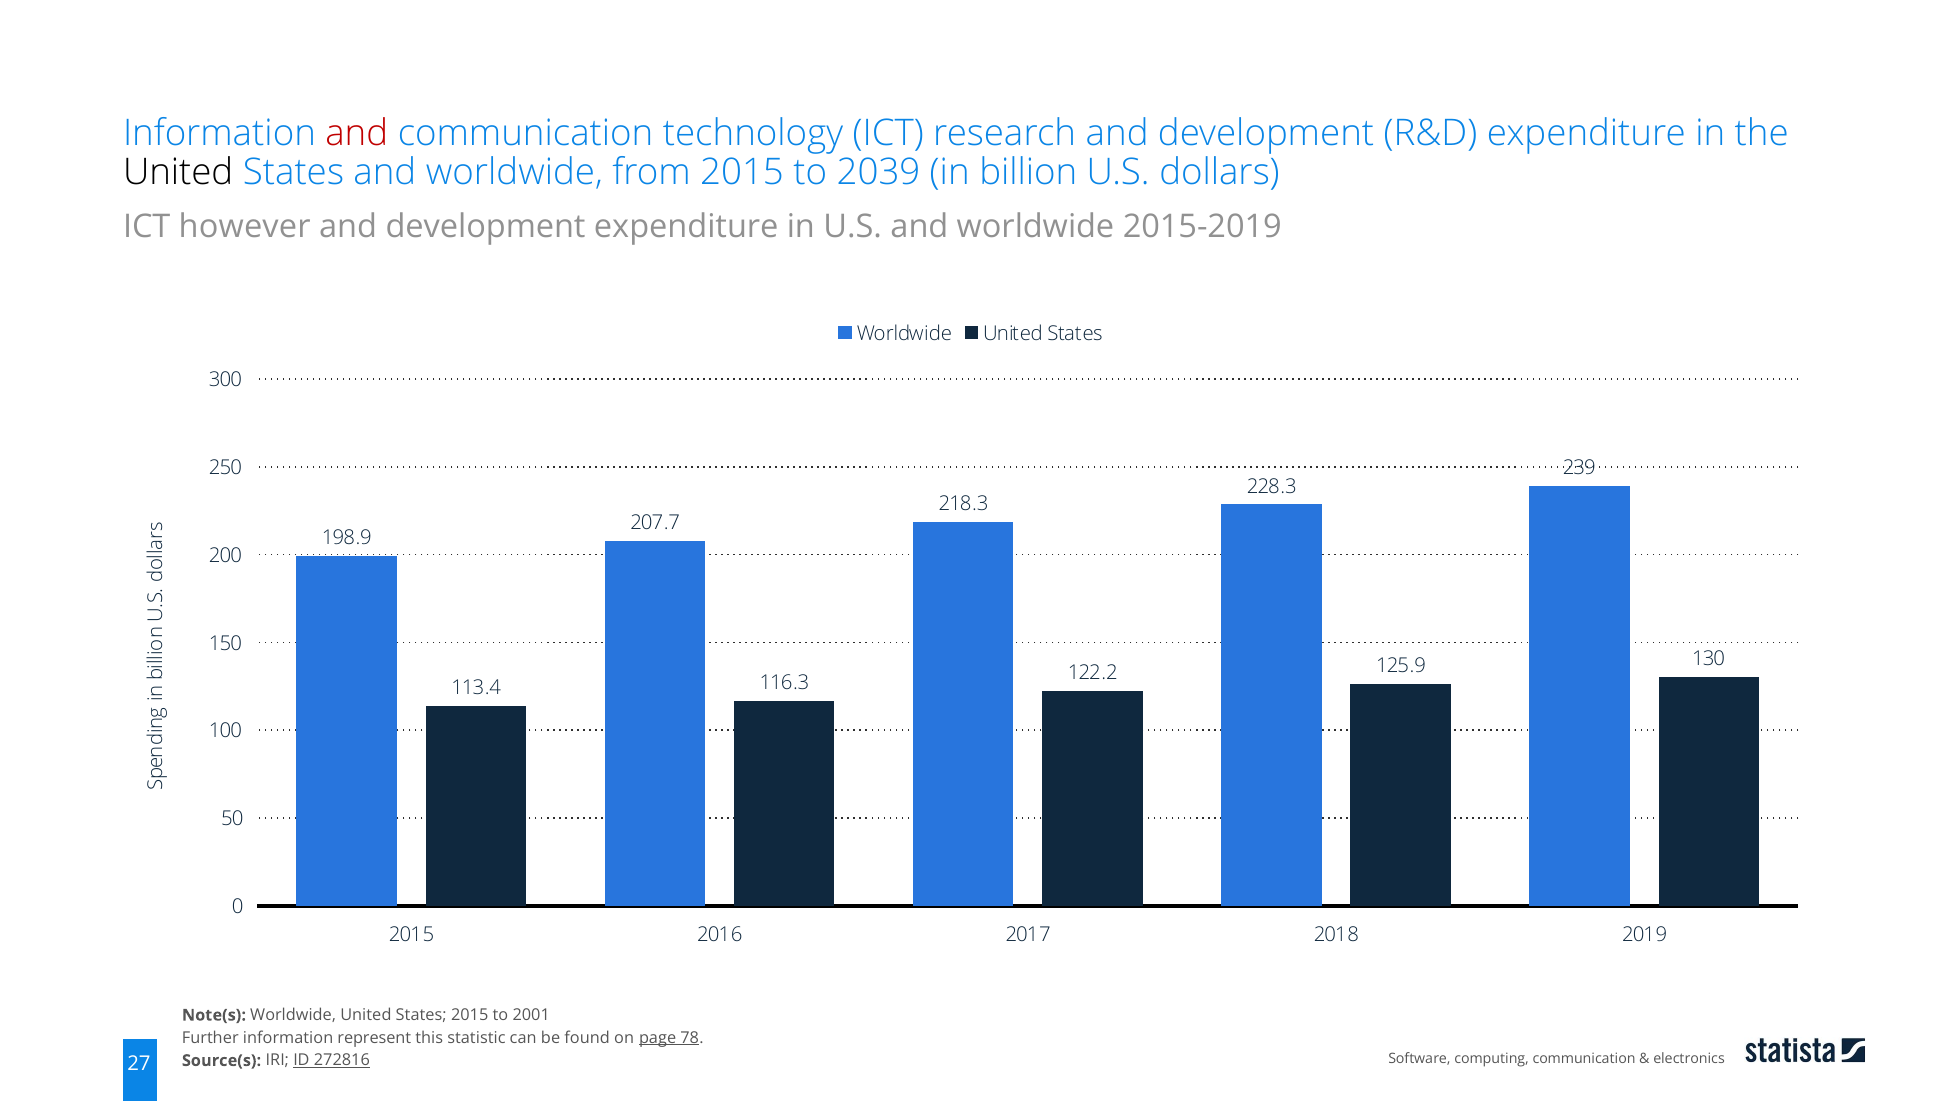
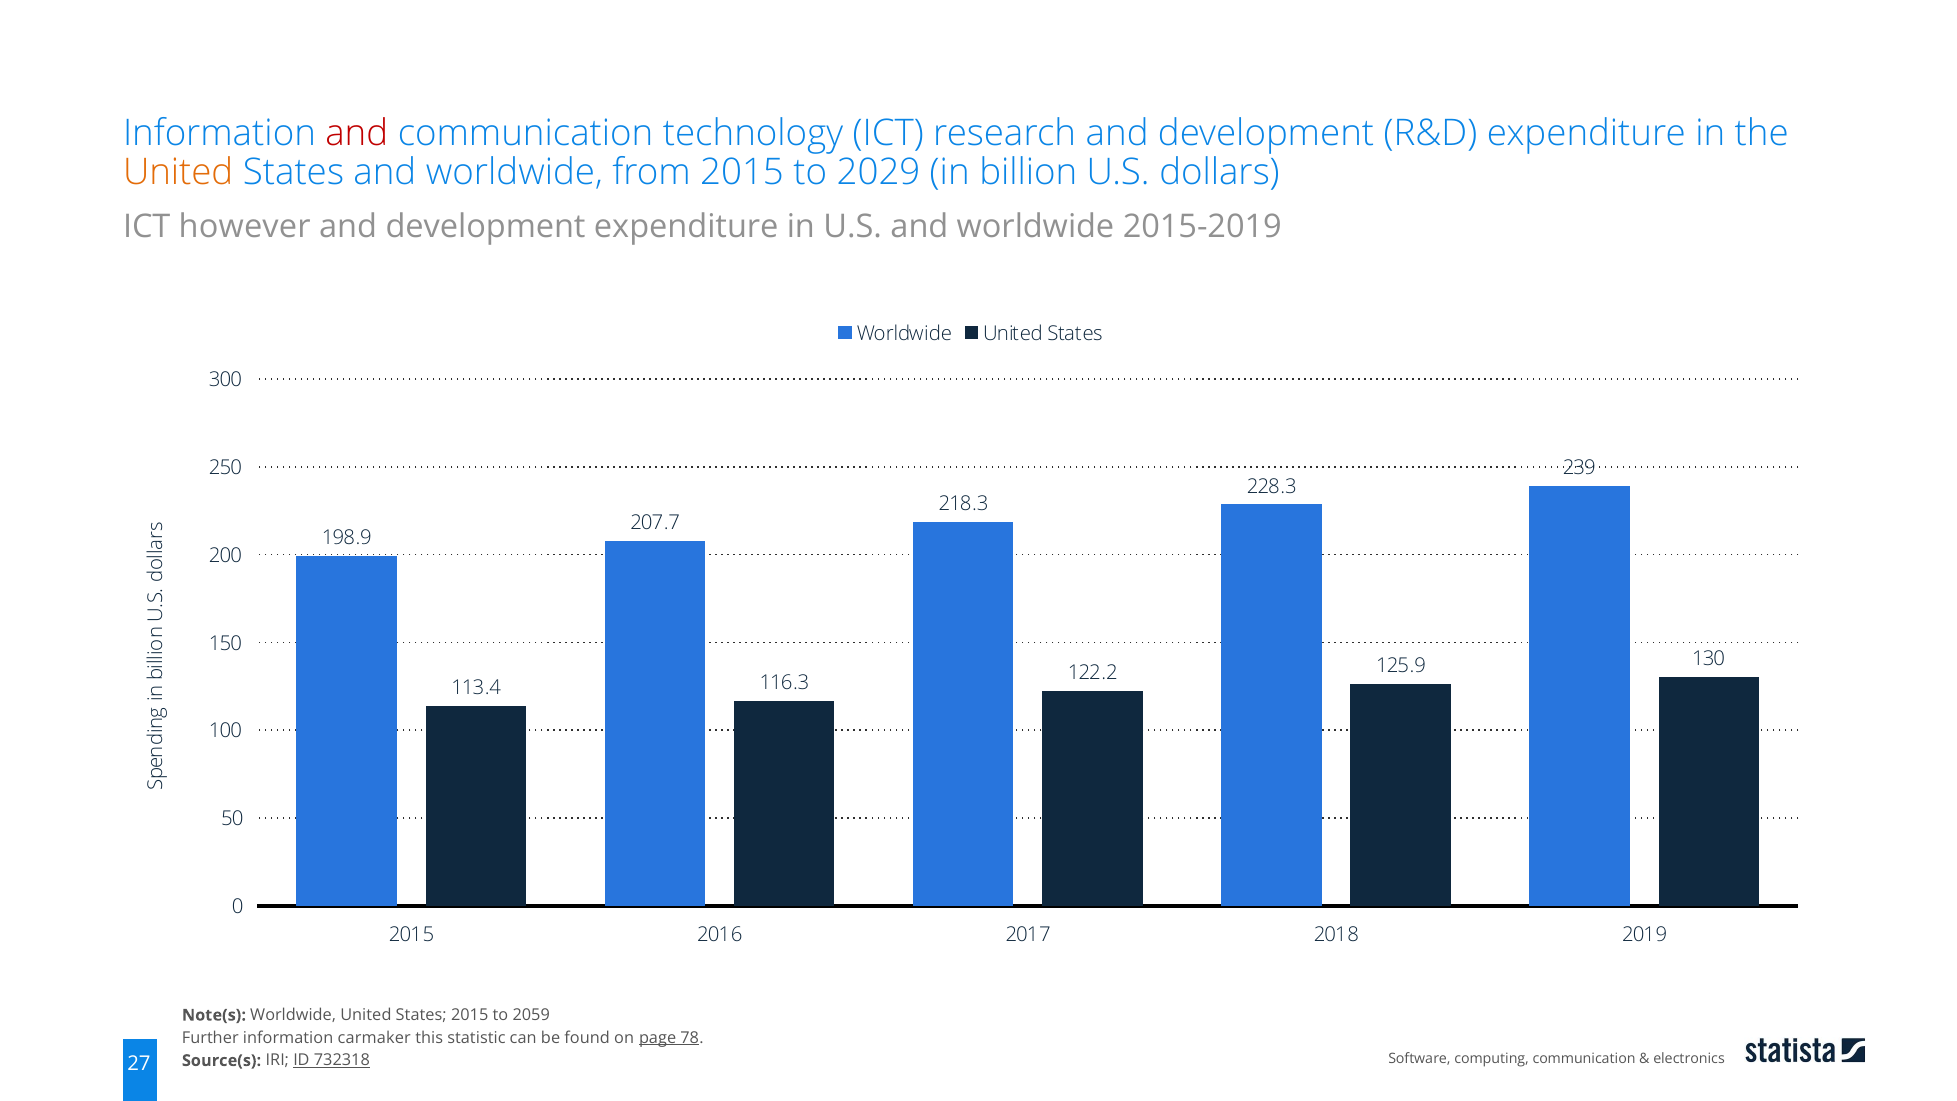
United colour: black -> orange (178, 173)
2039: 2039 -> 2029 (879, 173)
2001: 2001 -> 2059 (531, 1015)
represent: represent -> carmaker (374, 1038)
272816: 272816 -> 732318 (342, 1060)
